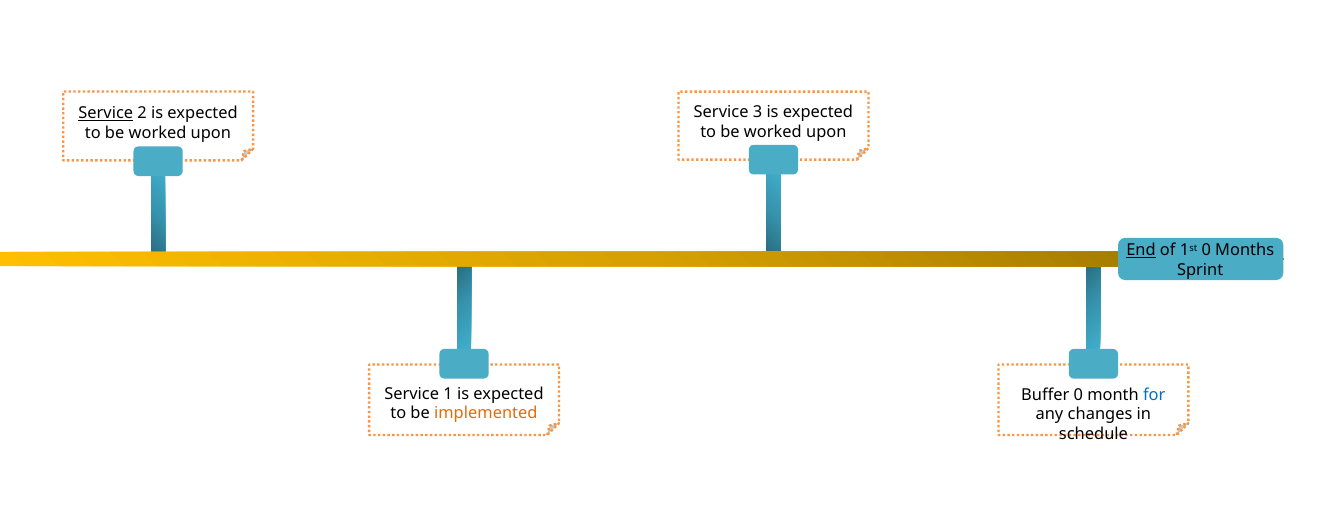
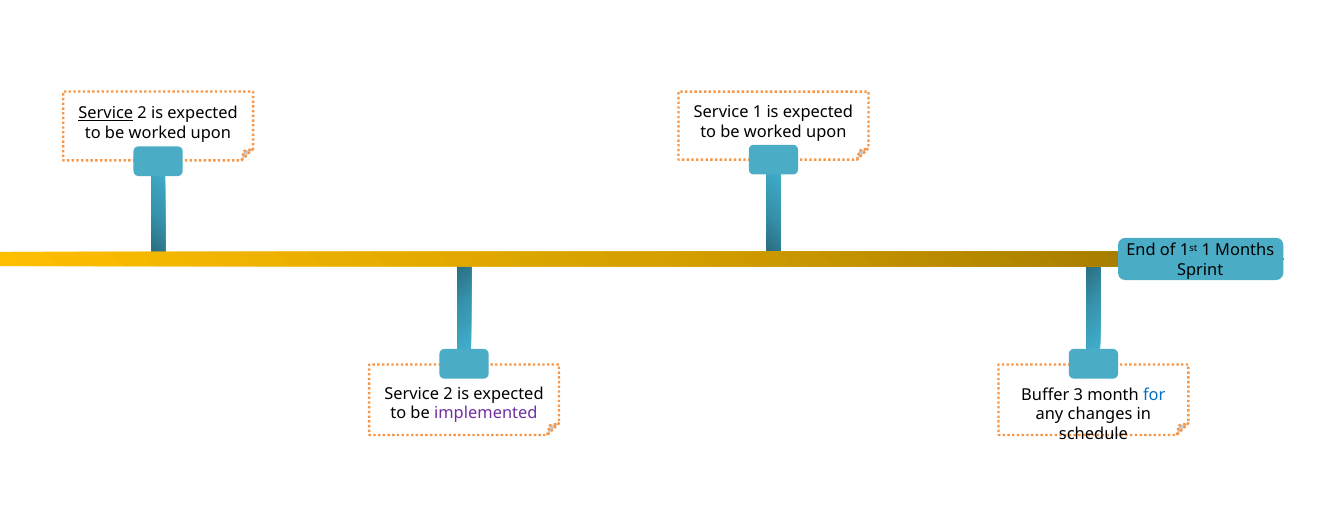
Service 3: 3 -> 1 (757, 112)
End underline: present -> none (1141, 250)
1st 0: 0 -> 1 (1206, 250)
1: 1 -> 2 (448, 393)
Buffer 0: 0 -> 3 (1078, 394)
implemented colour: orange -> purple (486, 413)
